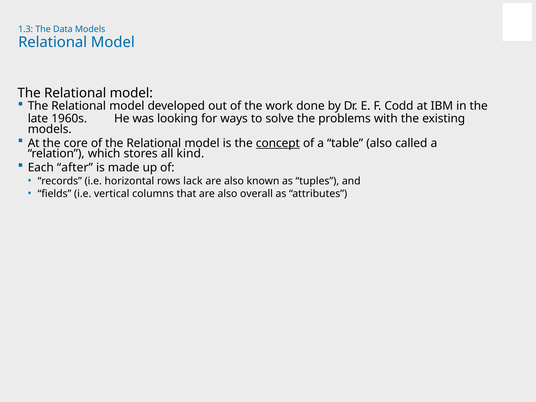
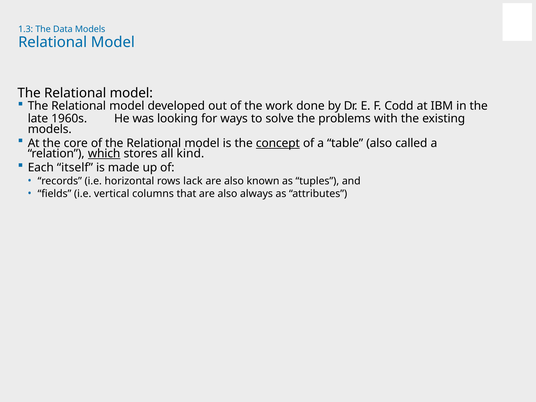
which underline: none -> present (104, 154)
after: after -> itself (75, 167)
overall: overall -> always (256, 194)
